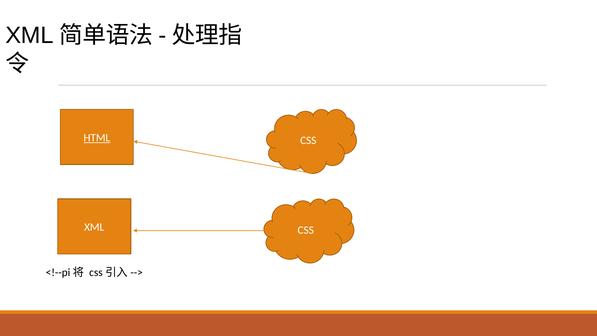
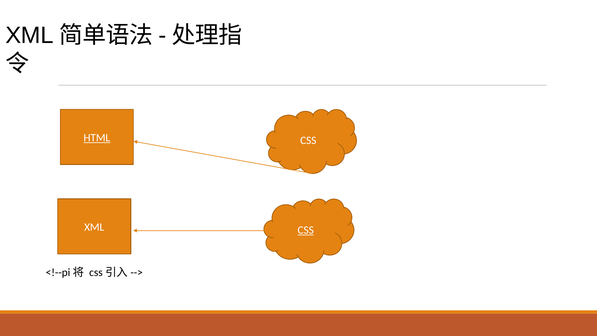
CSS underline: none -> present (306, 230)
